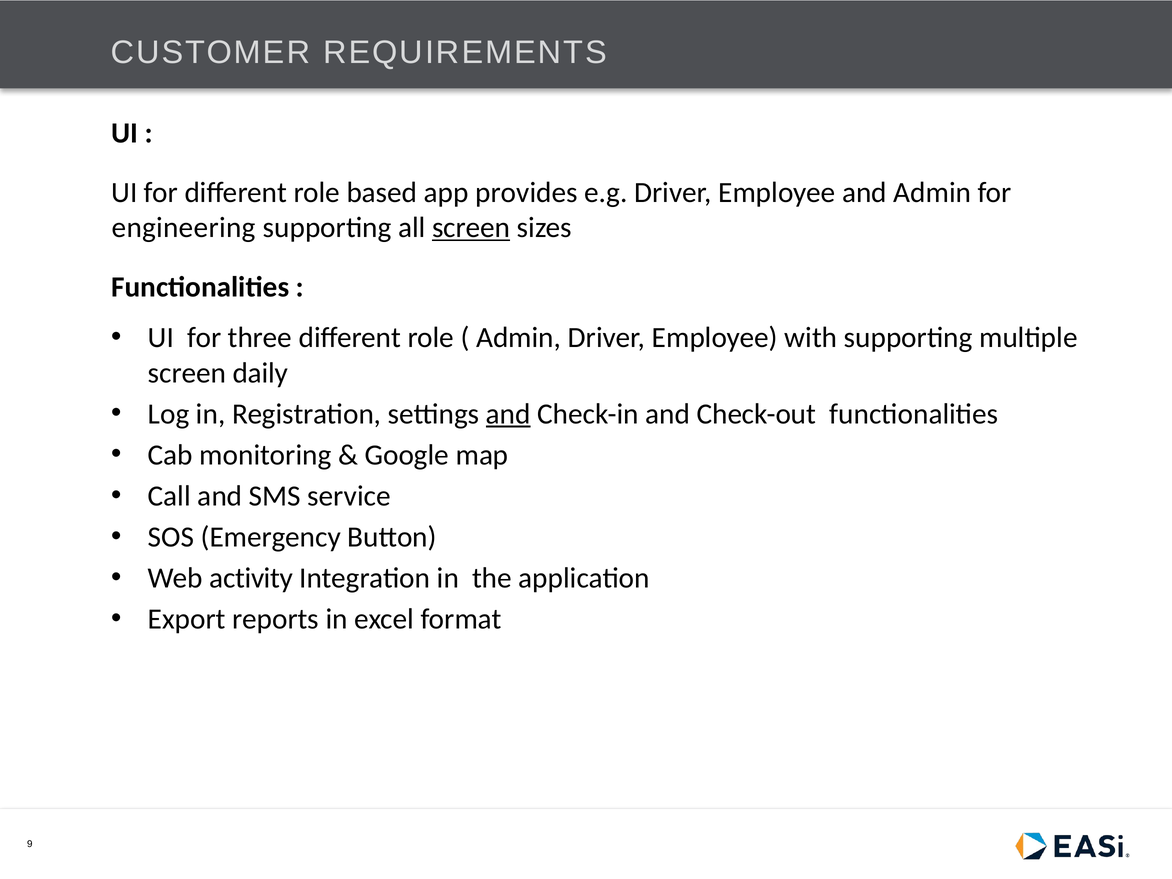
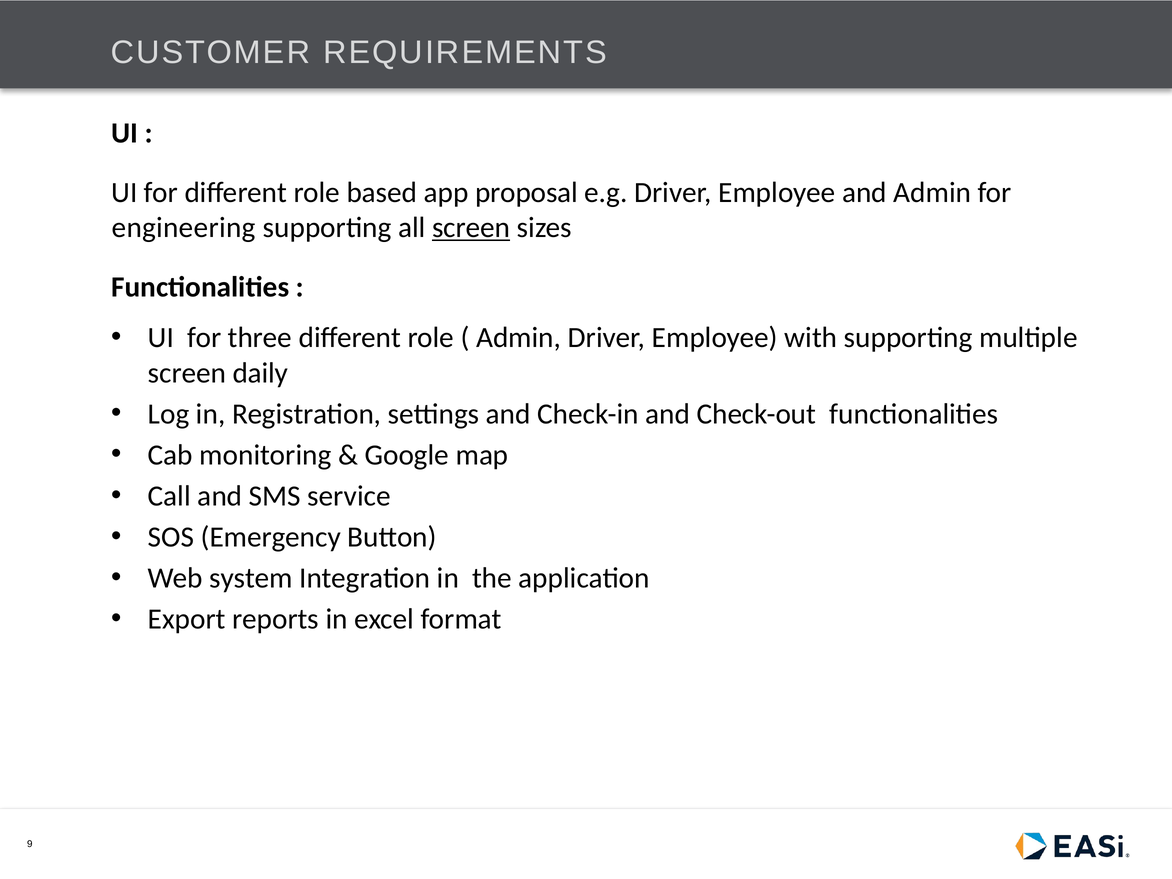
provides: provides -> proposal (527, 193)
and underline: present -> none (508, 414)
activity: activity -> system (251, 578)
